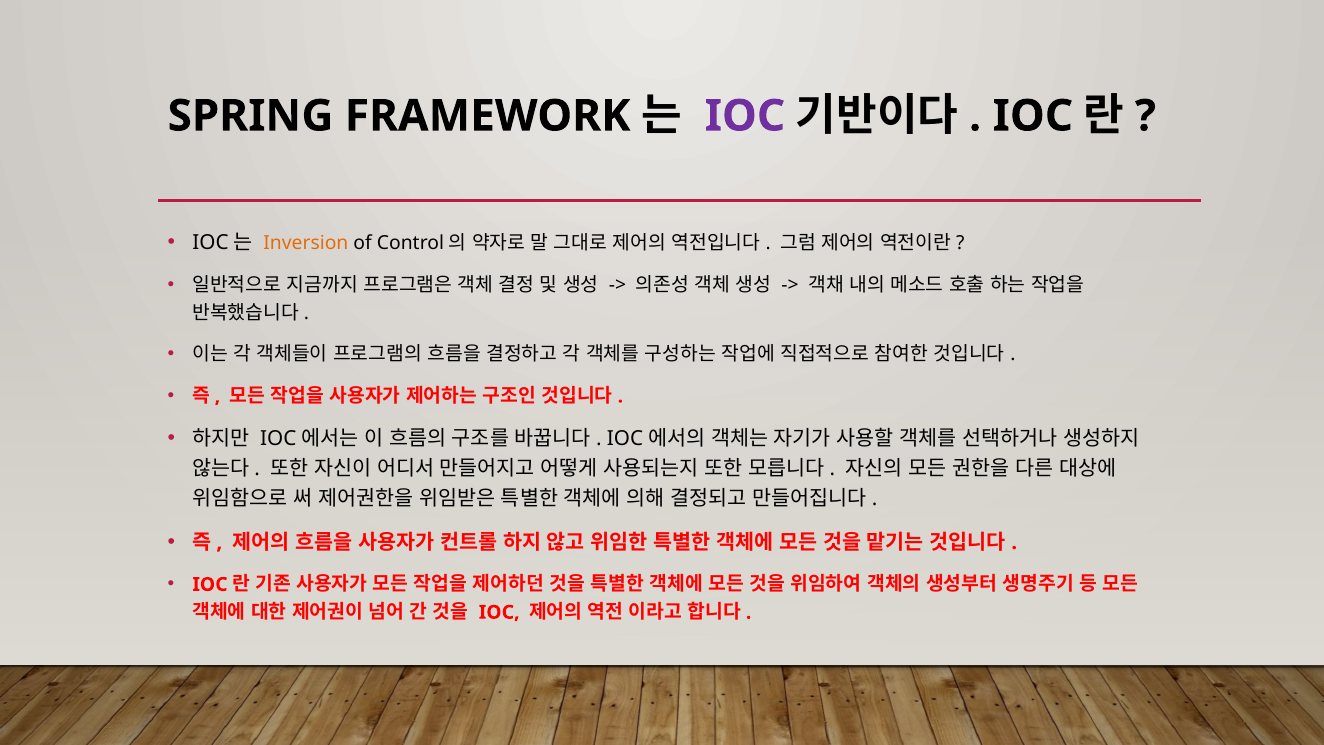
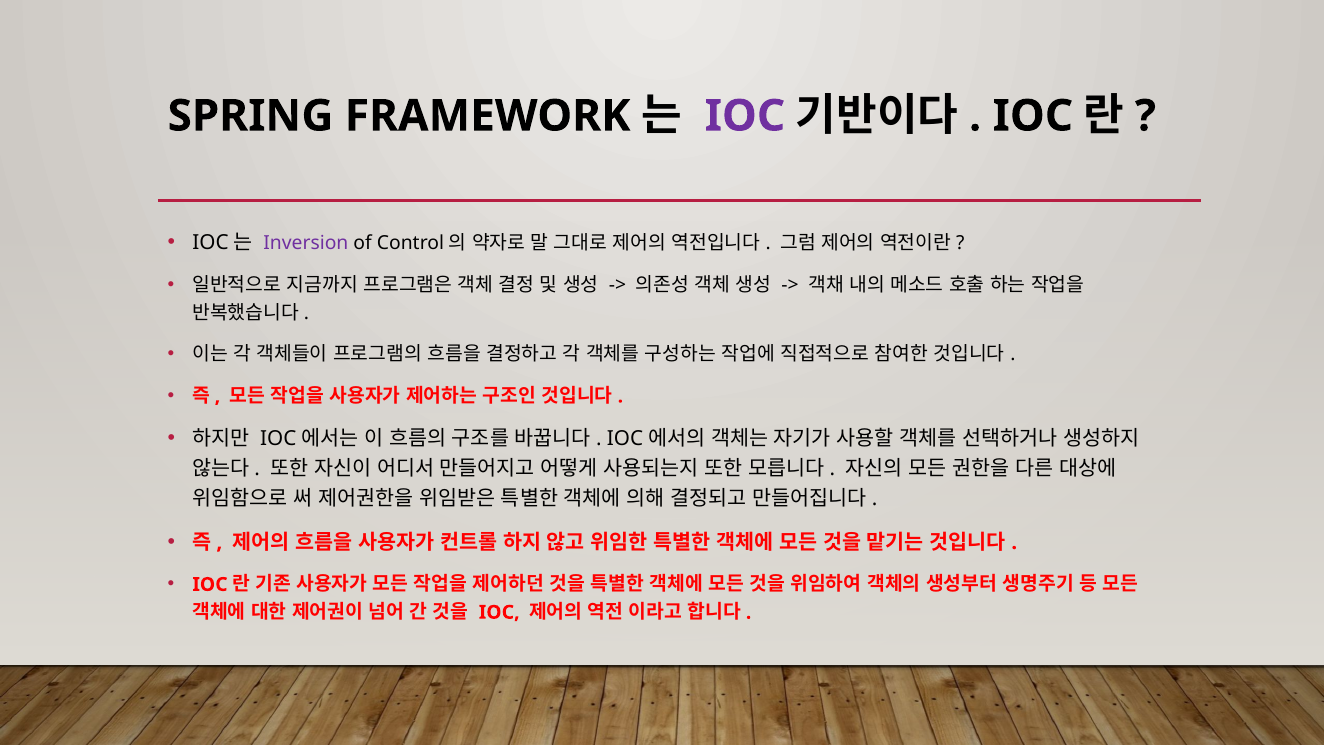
Inversion colour: orange -> purple (306, 243)
